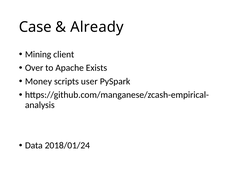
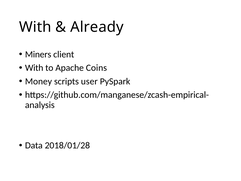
Case: Case -> With (35, 27)
Mining: Mining -> Miners (38, 54)
Over: Over -> With (34, 68)
Exists: Exists -> Coins (96, 68)
2018/01/24: 2018/01/24 -> 2018/01/28 (67, 145)
